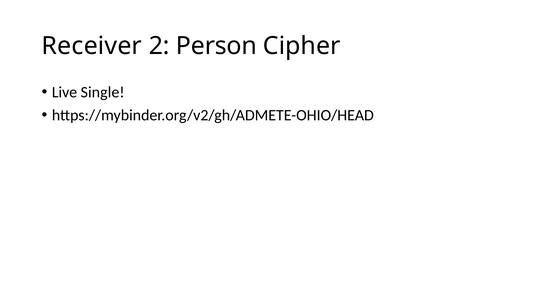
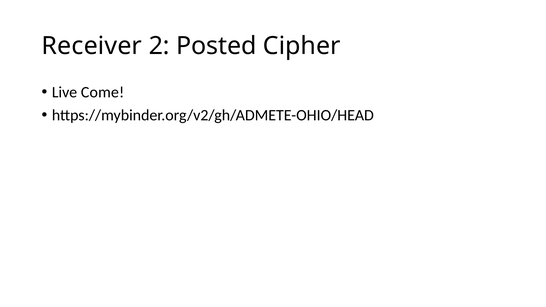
Person: Person -> Posted (216, 46)
Single: Single -> Come (103, 92)
